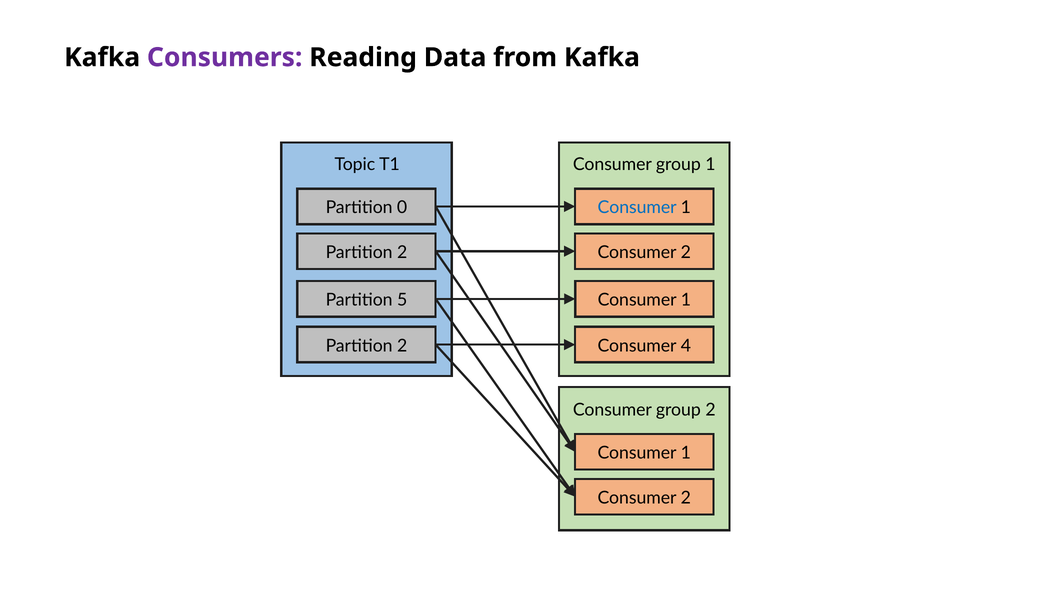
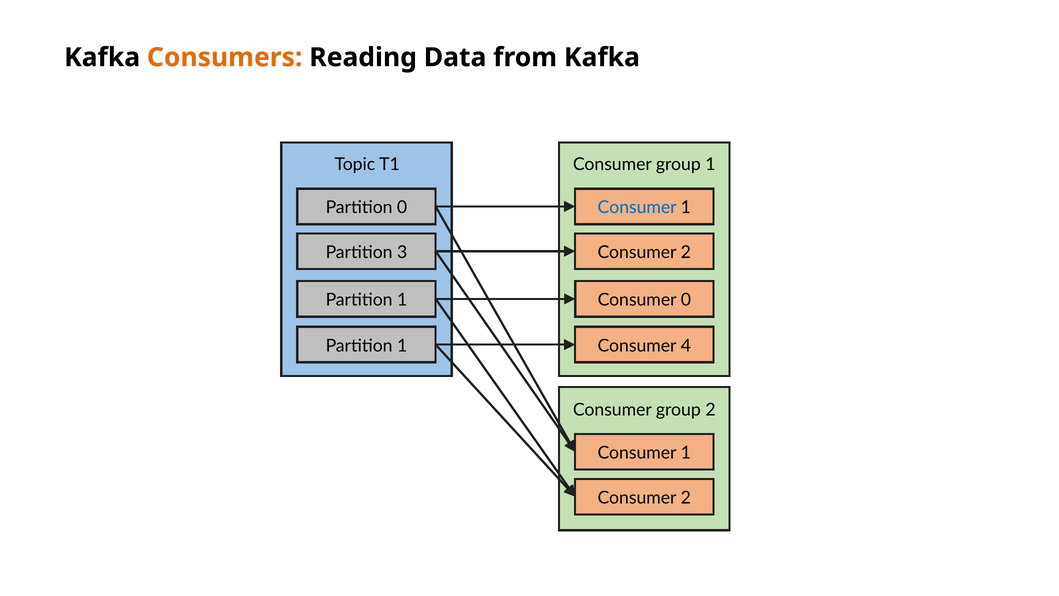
Consumers colour: purple -> orange (225, 57)
2: 2 -> 3 (402, 252)
5: 5 -> 1 (402, 300)
1: 1 -> 0 (686, 300)
2: 2 -> 1 (402, 346)
